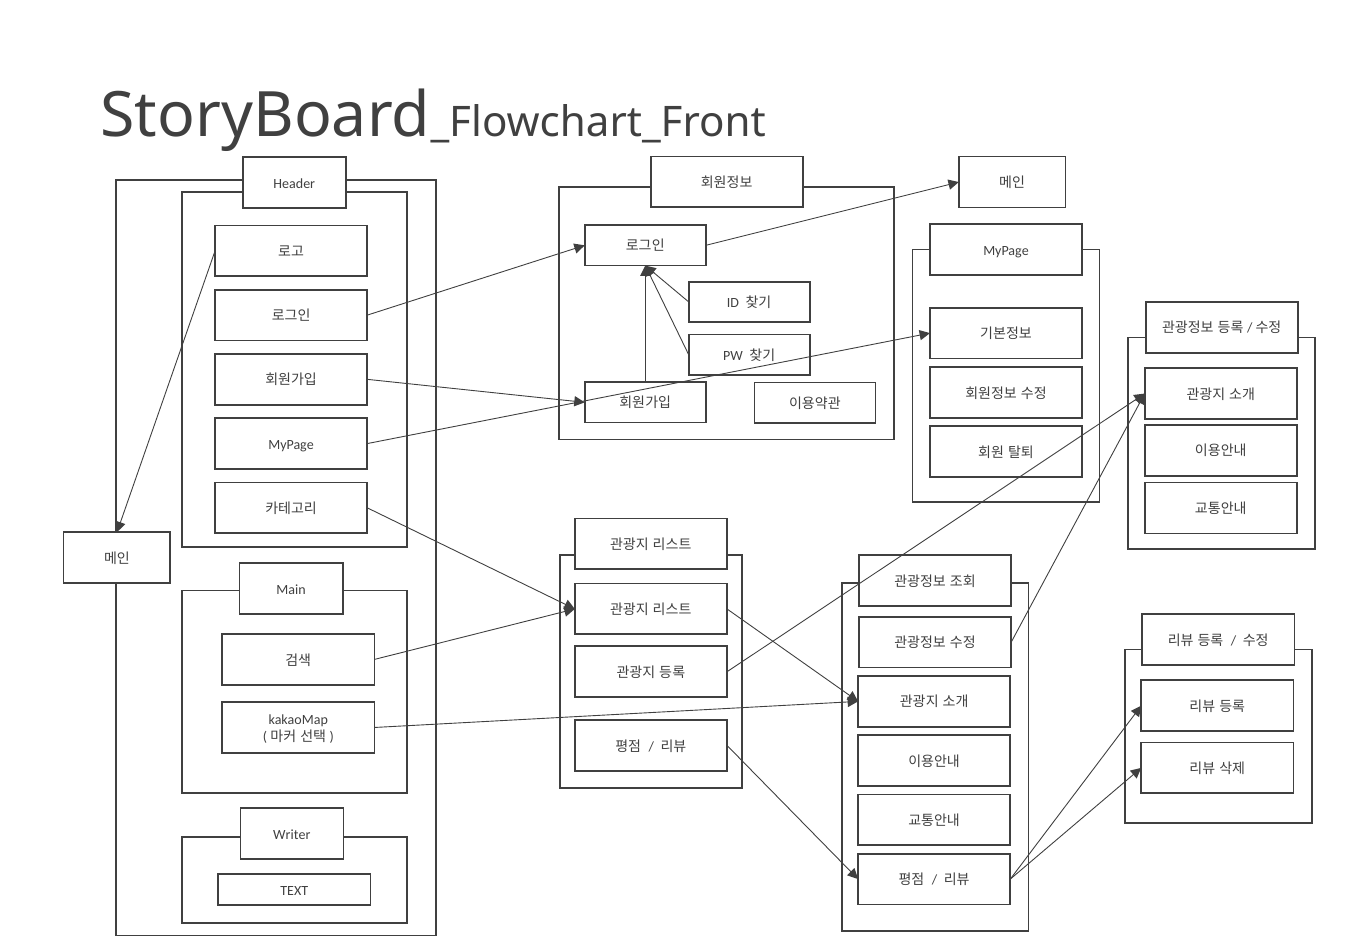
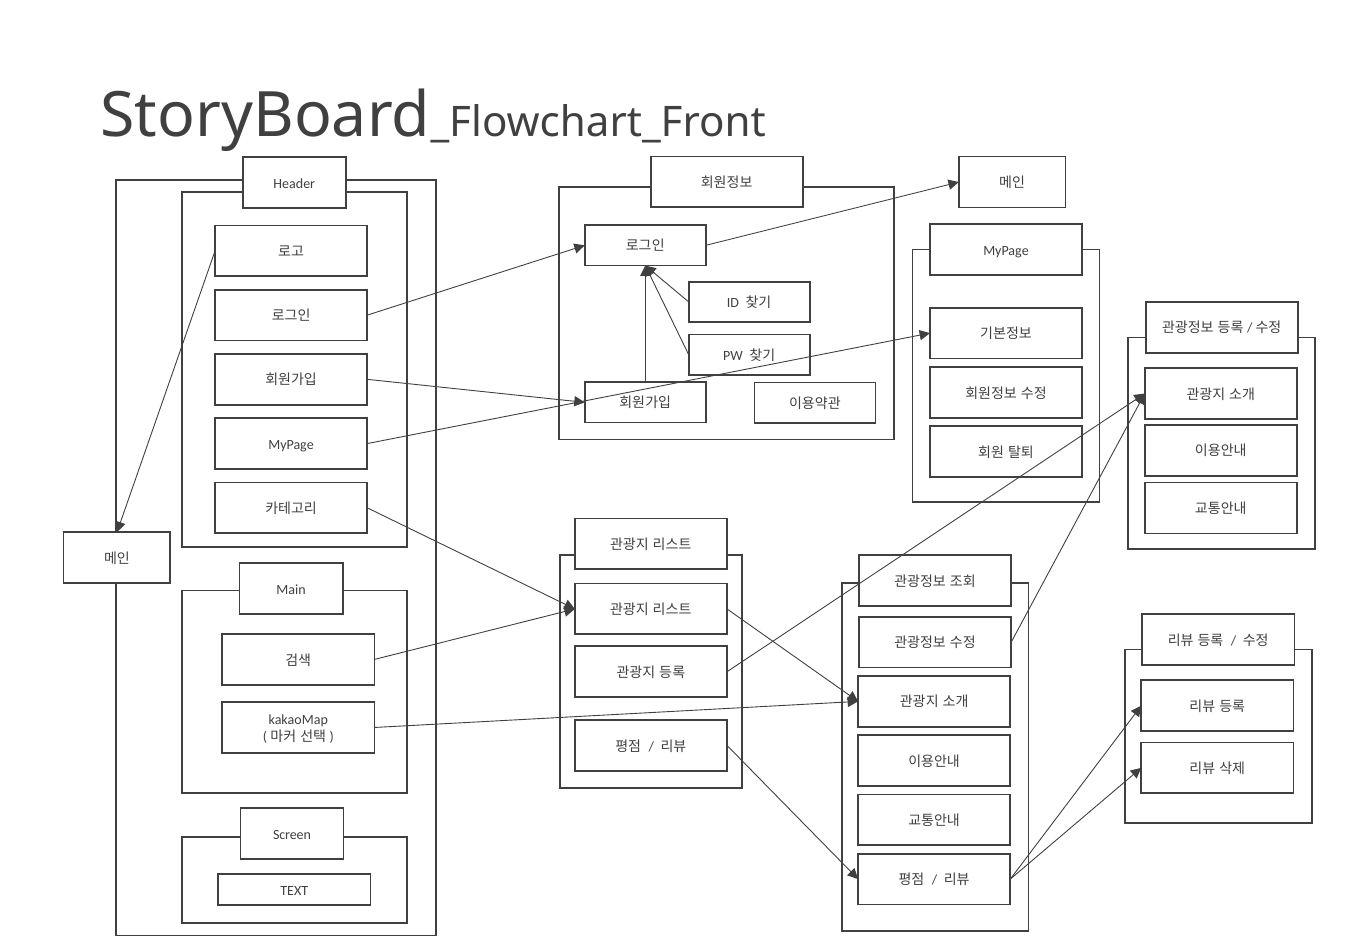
Writer: Writer -> Screen (292, 835)
